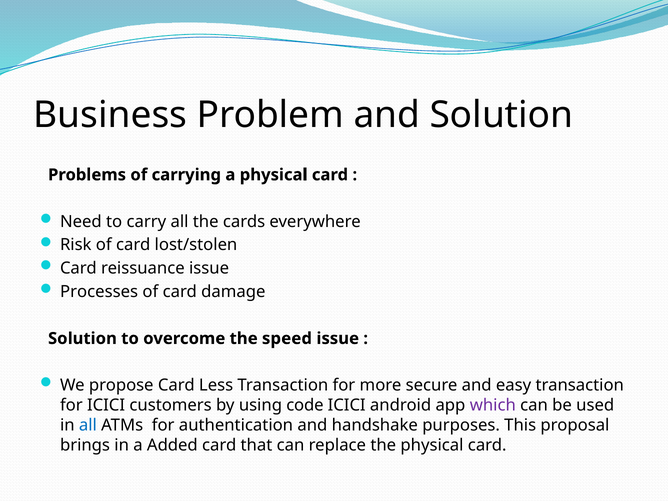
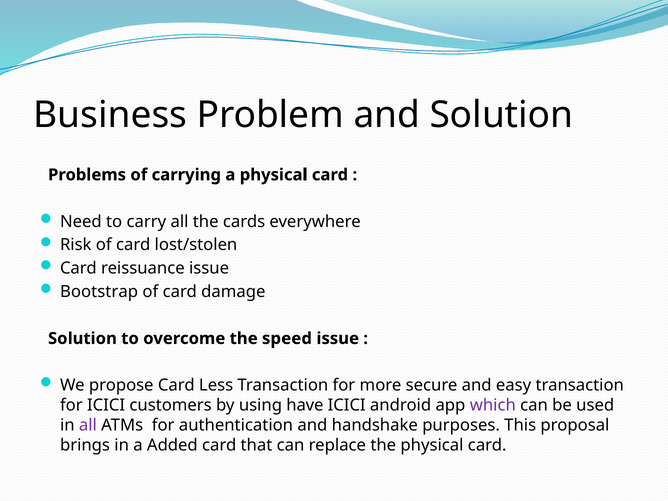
Processes: Processes -> Bootstrap (99, 292)
code: code -> have (305, 405)
all colour: blue -> purple (88, 425)
